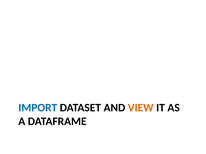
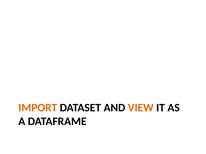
IMPORT colour: blue -> orange (38, 108)
